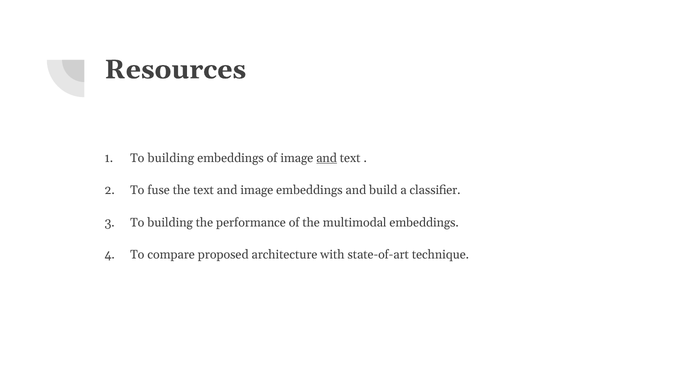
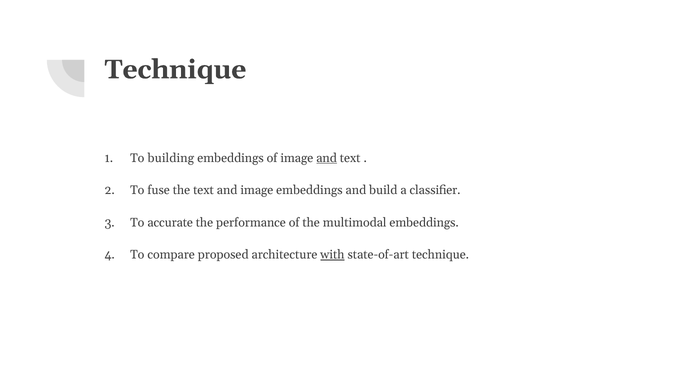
Resources: Resources -> Technique (175, 70)
building: building -> accurate (170, 223)
with underline: none -> present (332, 255)
